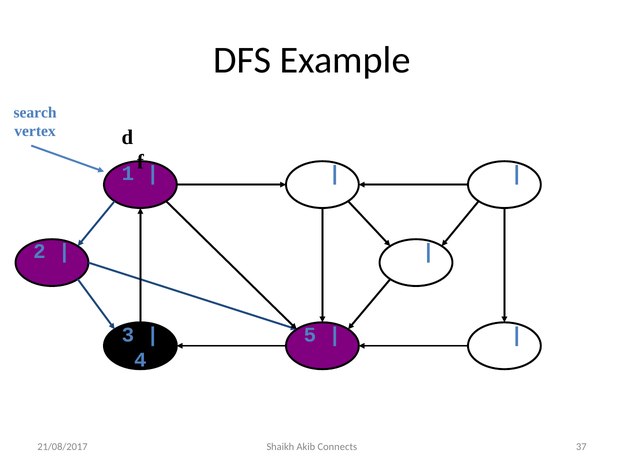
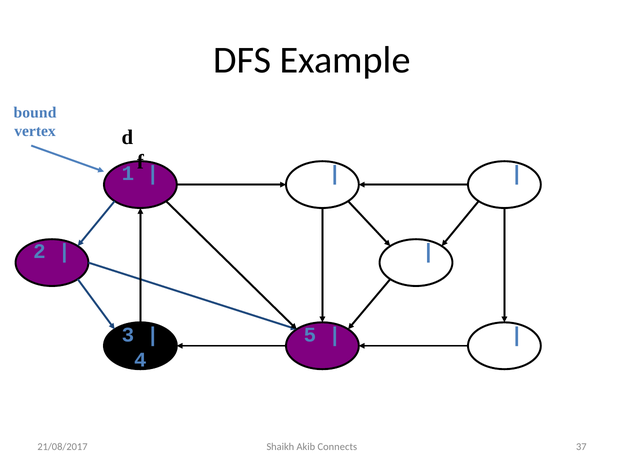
search: search -> bound (35, 112)
